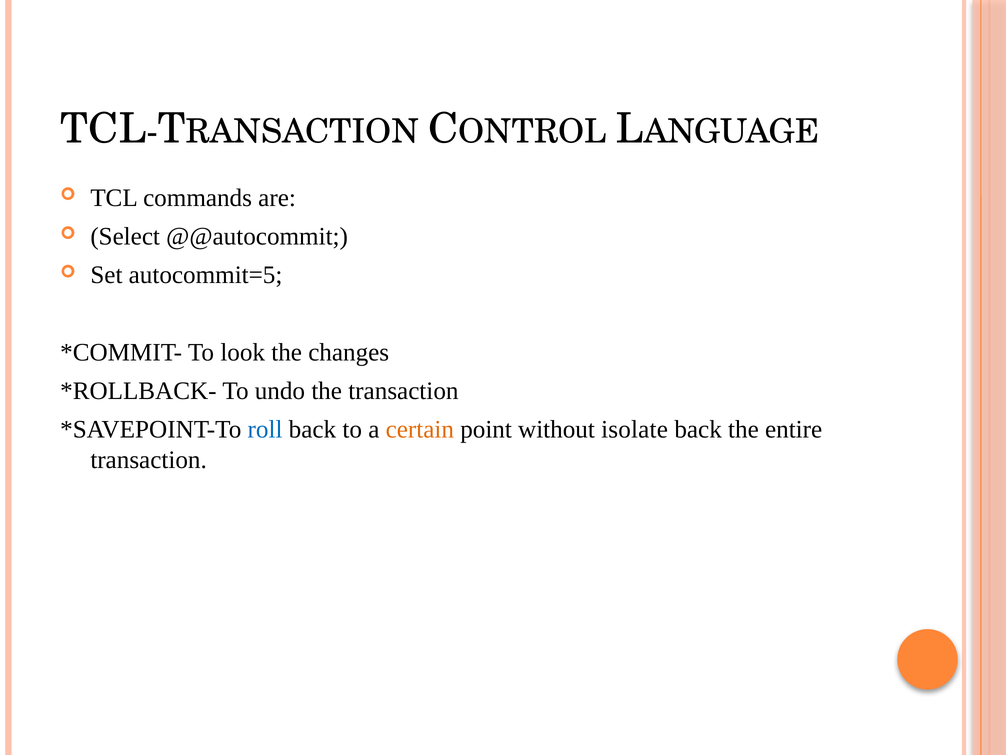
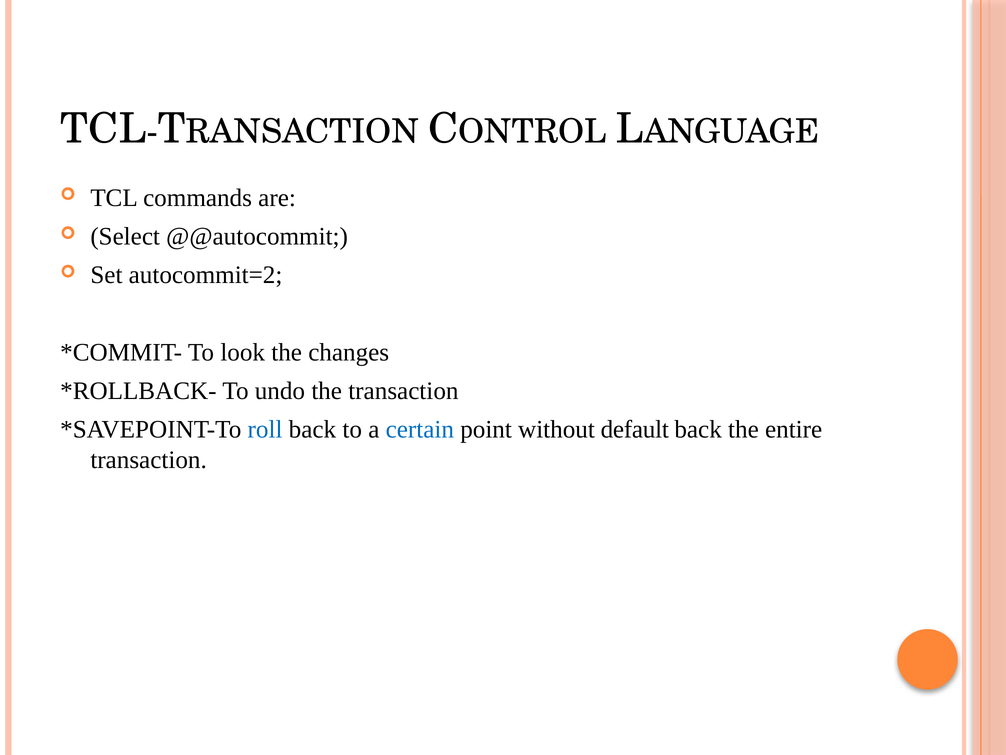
autocommit=5: autocommit=5 -> autocommit=2 (206, 275)
certain colour: orange -> blue (420, 429)
isolate: isolate -> default (635, 429)
